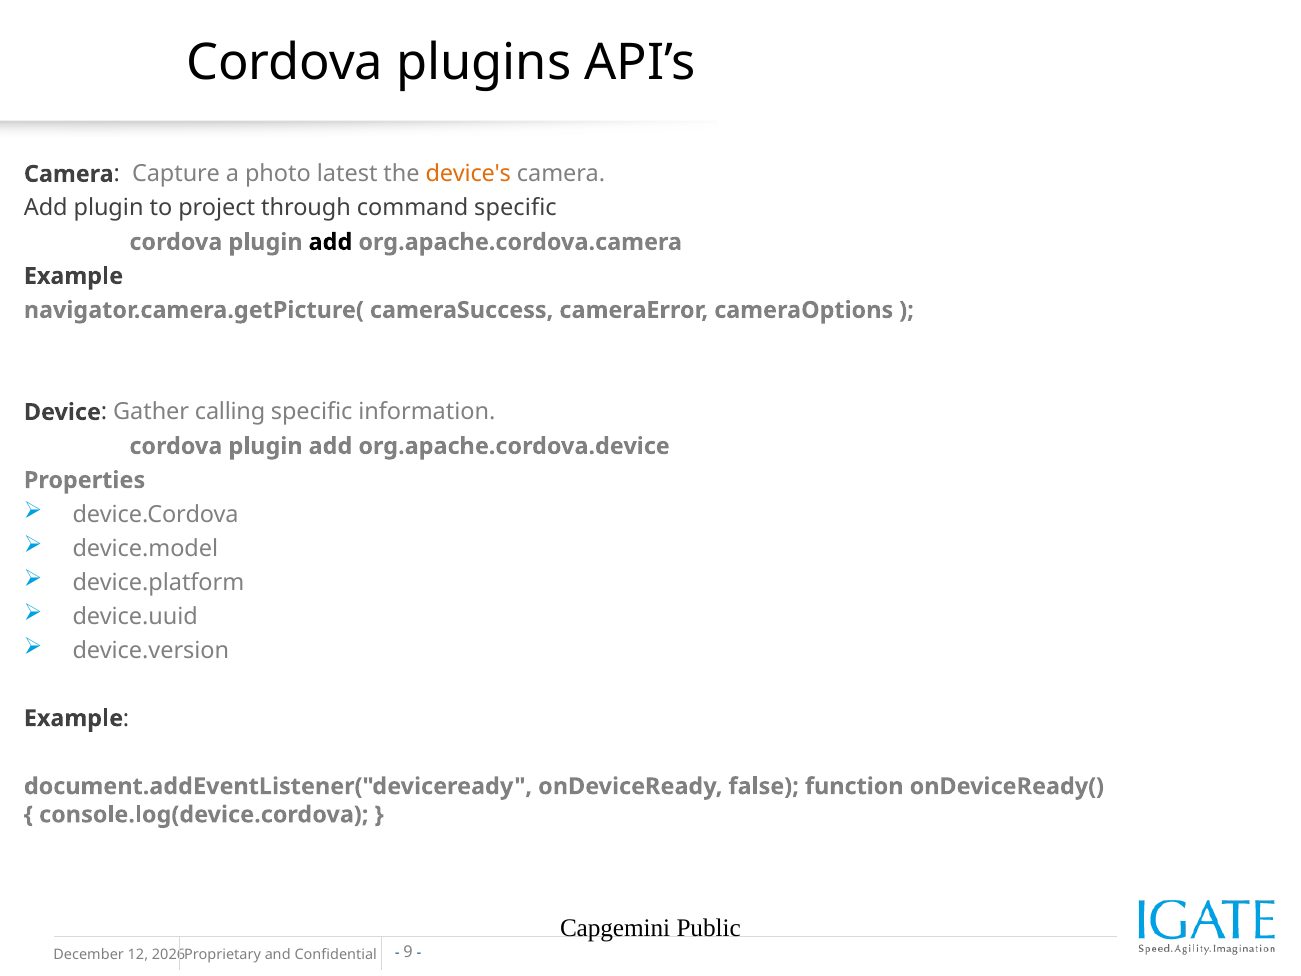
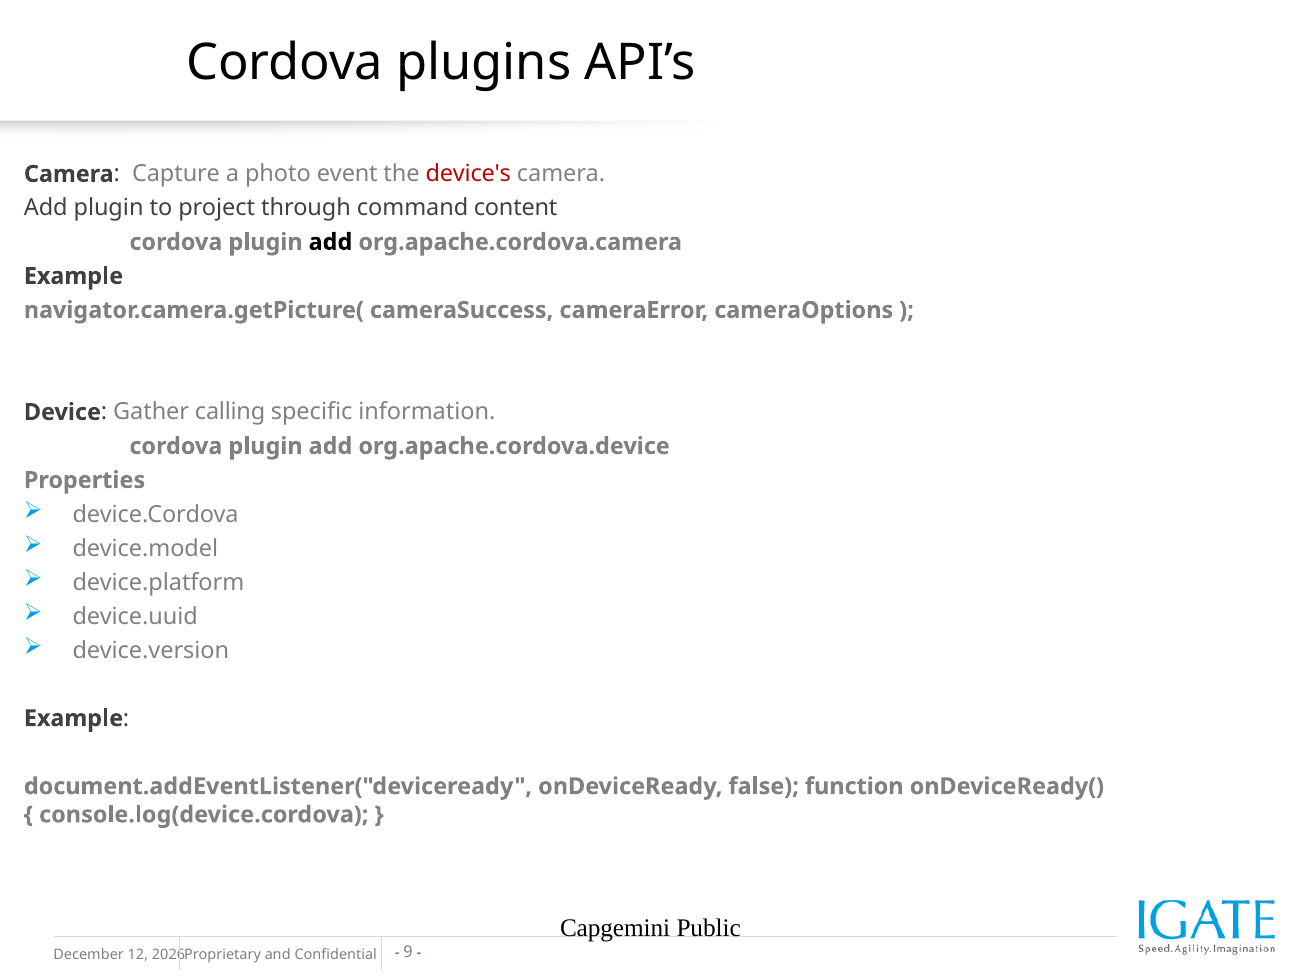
latest: latest -> event (347, 174)
device's colour: orange -> red (468, 174)
command specific: specific -> content (516, 208)
